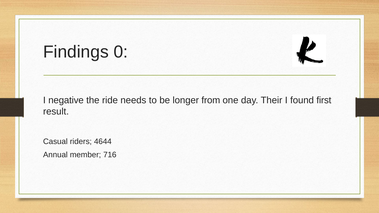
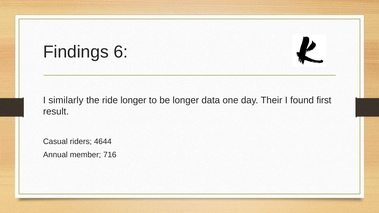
0: 0 -> 6 (121, 52)
negative: negative -> similarly (66, 100)
ride needs: needs -> longer (133, 100)
from: from -> data (211, 100)
